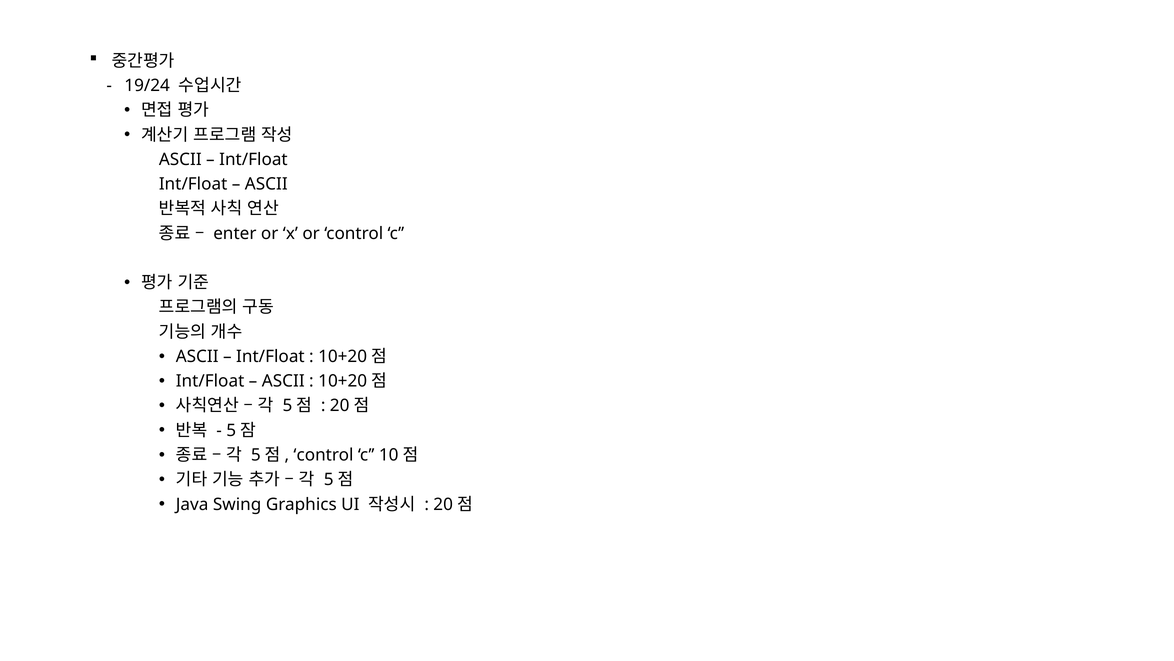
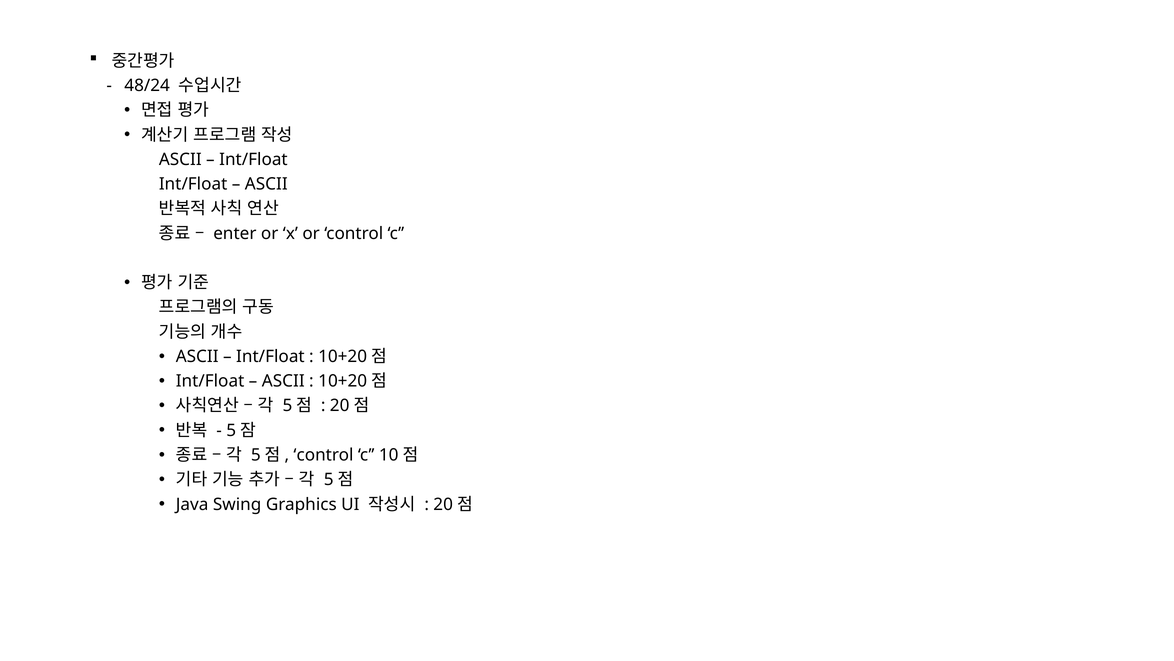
19/24: 19/24 -> 48/24 (147, 86)
